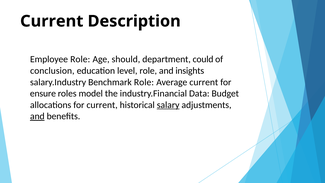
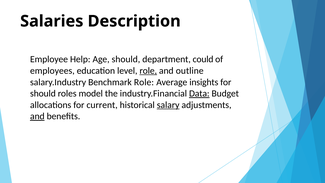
Current: Current -> Salaries (52, 21)
Employee Role: Role -> Help (80, 59)
conclusion: conclusion -> employees (52, 71)
role underline: none -> present (148, 71)
insights: insights -> outline (190, 71)
Average current: current -> insights (204, 82)
ensure: ensure -> should (43, 93)
Data underline: none -> present (199, 93)
